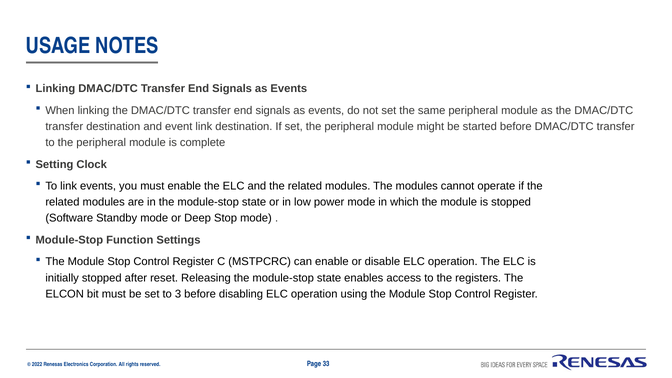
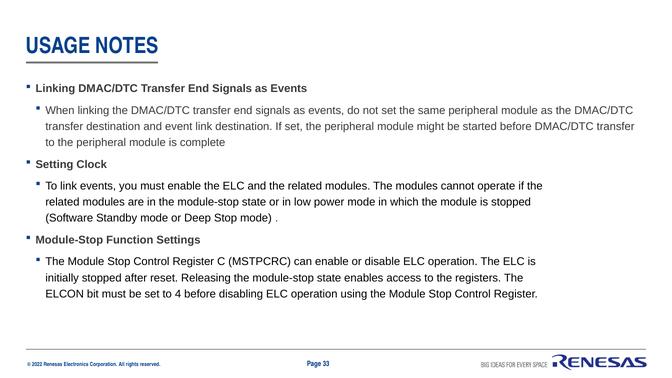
3: 3 -> 4 (178, 294)
